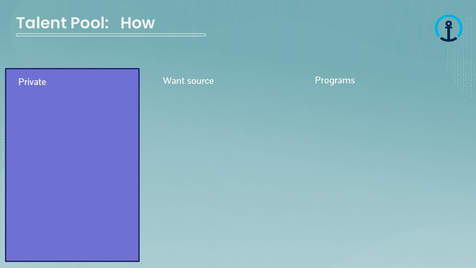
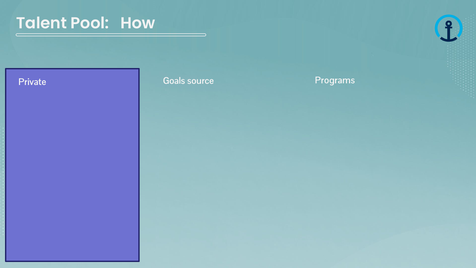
Want: Want -> Goals (174, 81)
